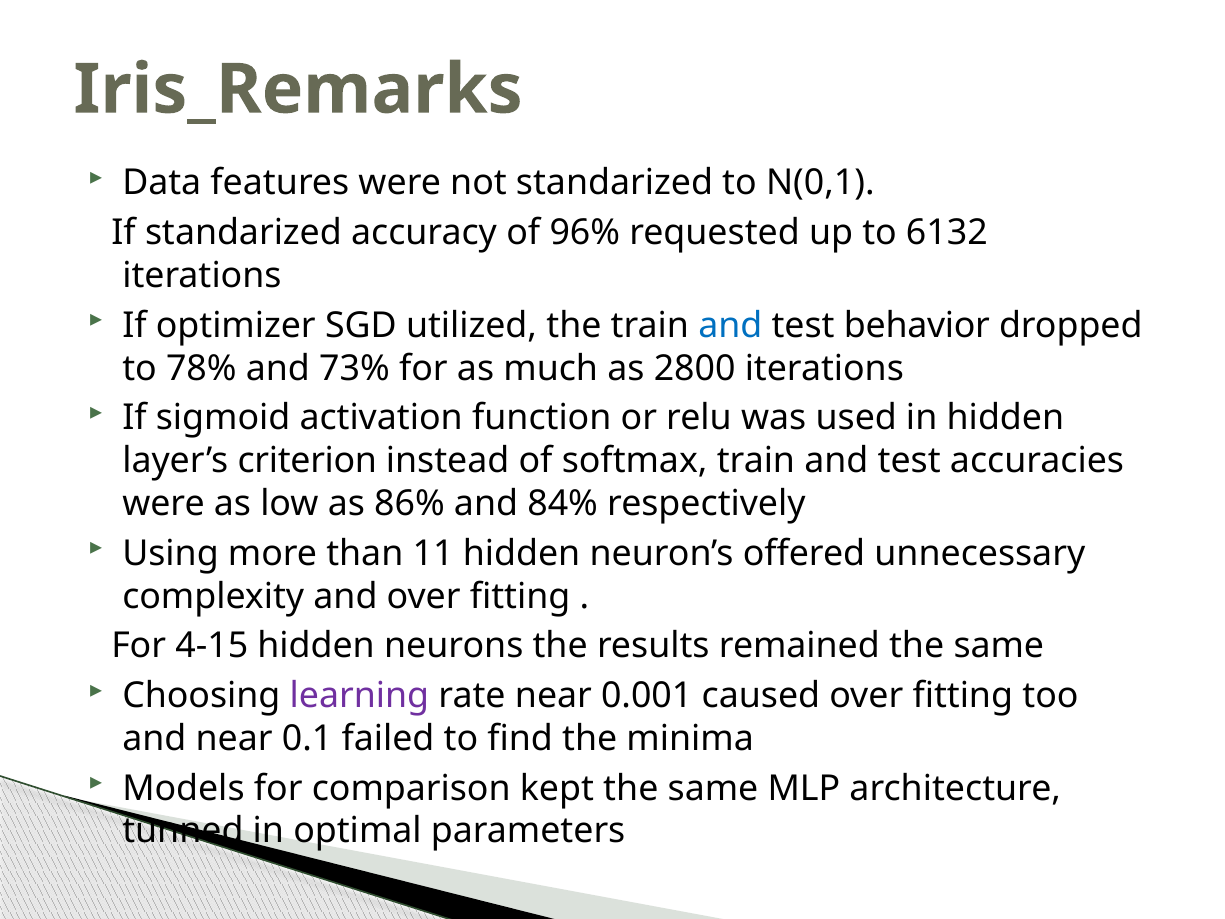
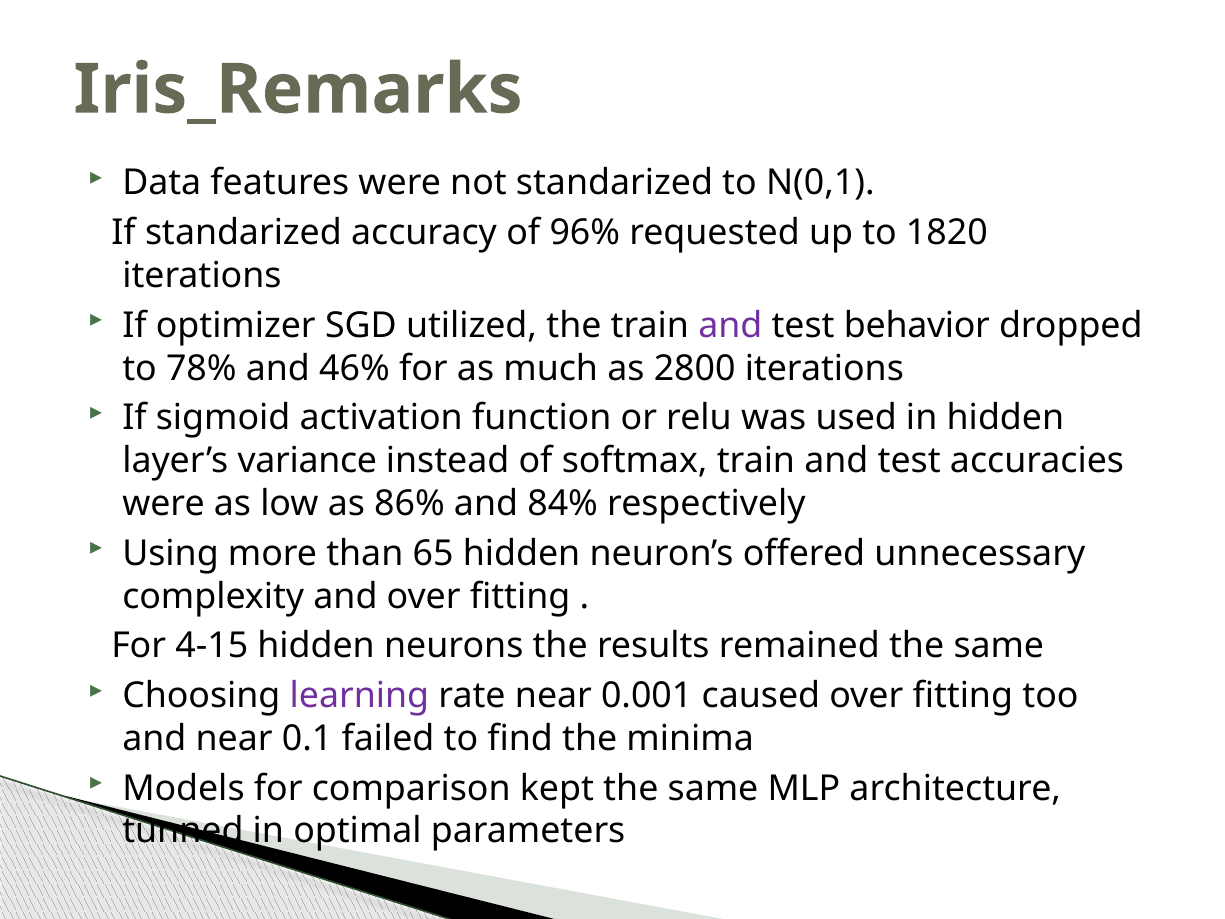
6132: 6132 -> 1820 (947, 233)
and colour: blue -> purple (730, 325)
73%: 73% -> 46% (355, 368)
criterion: criterion -> variance (307, 461)
11: 11 -> 65 (433, 553)
